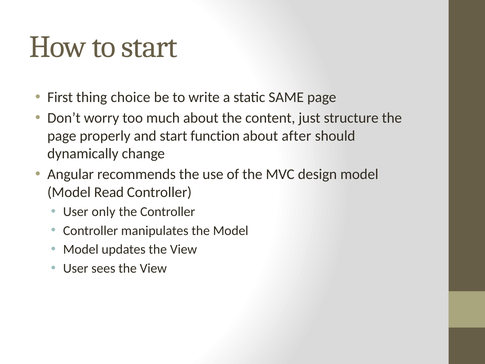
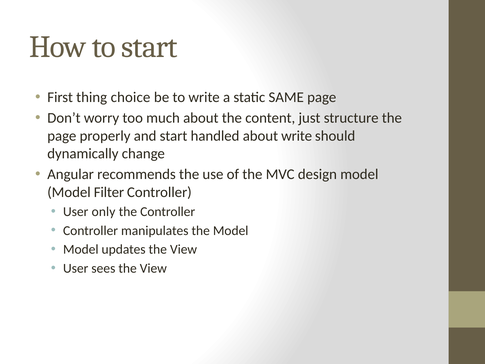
function: function -> handled (215, 136)
about after: after -> write (297, 136)
Read: Read -> Filter (109, 192)
